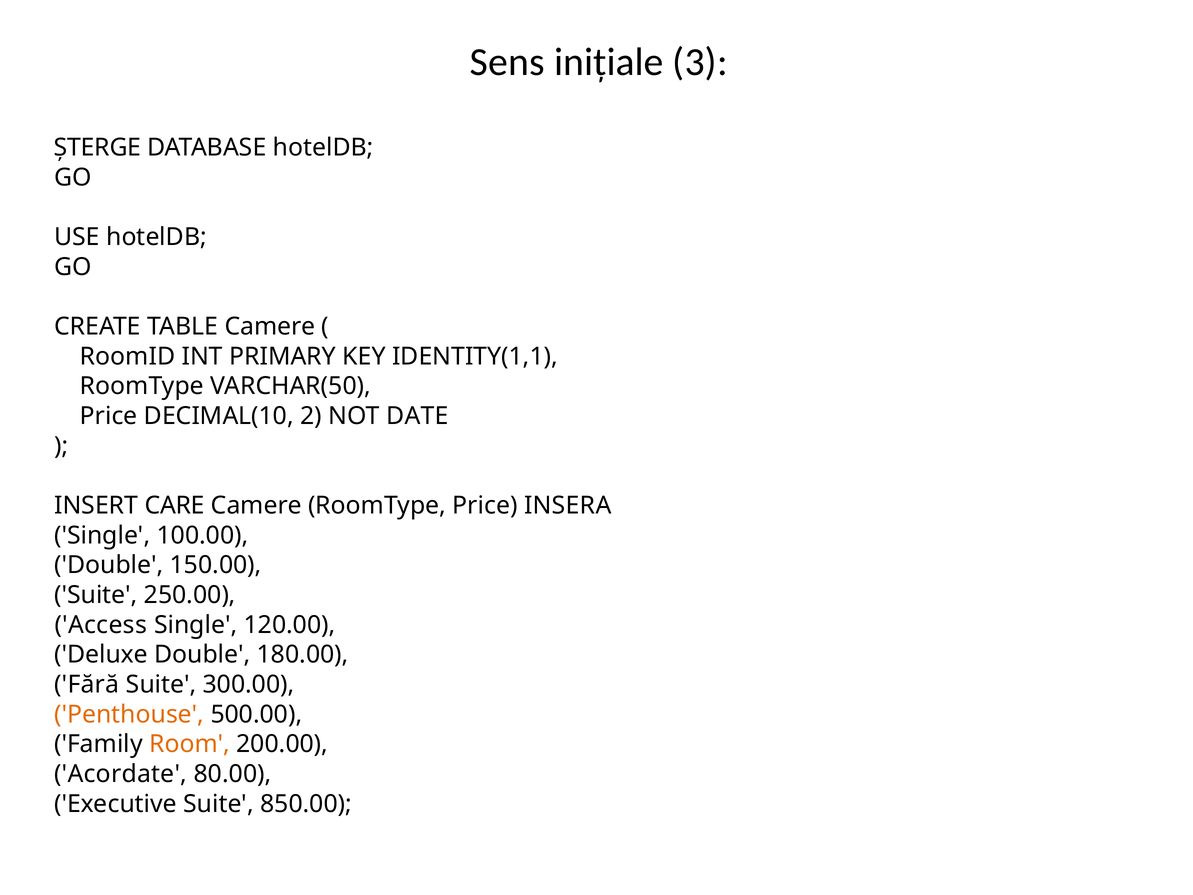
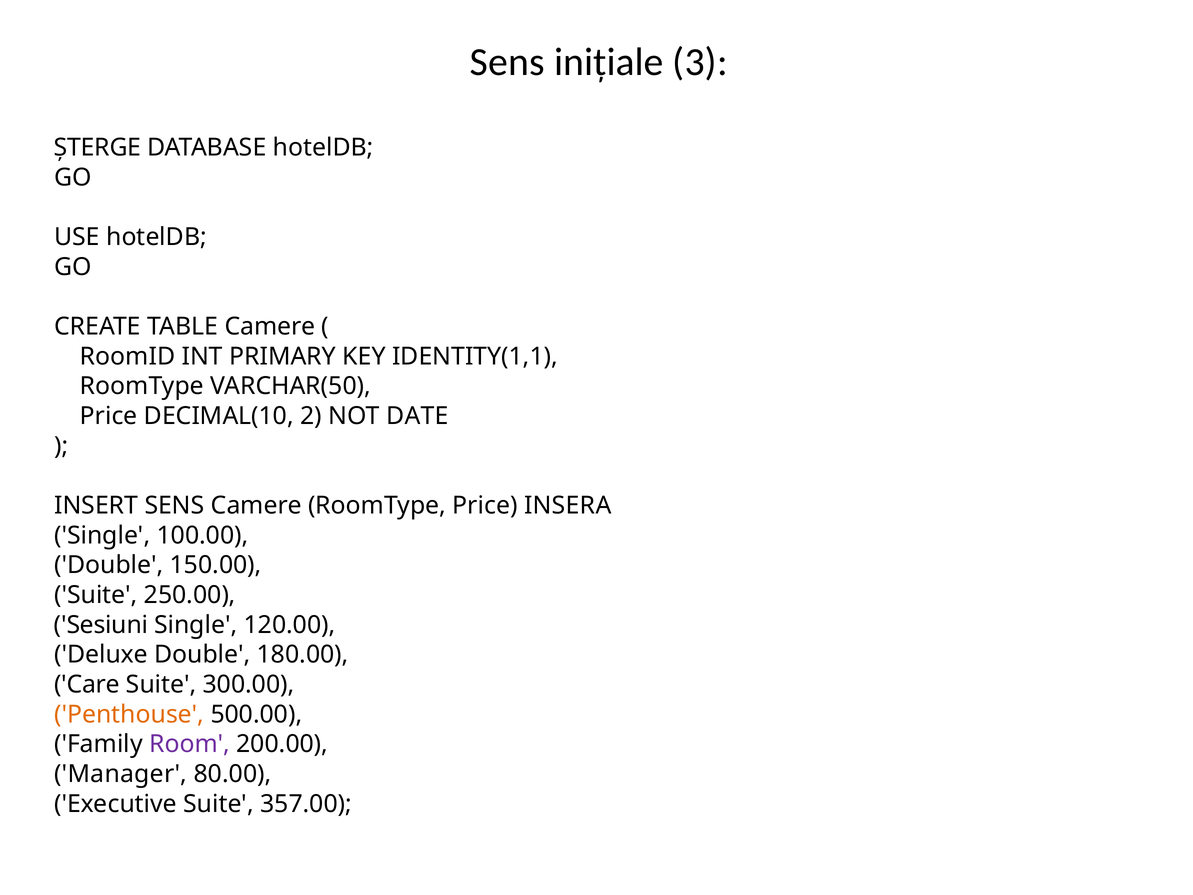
INSERT CARE: CARE -> SENS (175, 505)
Access: Access -> Sesiuni (101, 625)
Fără: Fără -> Care (87, 684)
Room colour: orange -> purple (190, 744)
Acordate: Acordate -> Manager (121, 774)
850.00: 850.00 -> 357.00 (306, 804)
